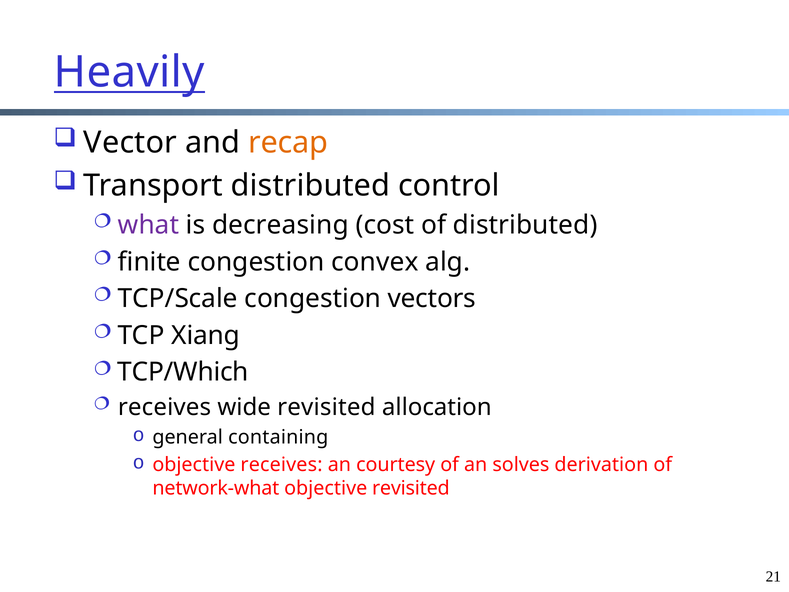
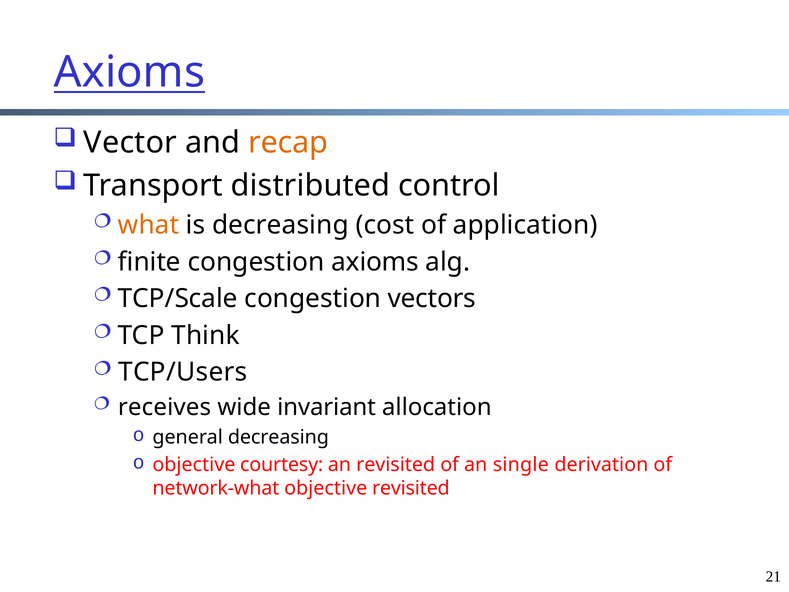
Heavily: Heavily -> Axioms (129, 72)
what colour: purple -> orange (149, 225)
of distributed: distributed -> application (525, 225)
congestion convex: convex -> axioms (375, 262)
Xiang: Xiang -> Think (206, 335)
TCP/Which: TCP/Which -> TCP/Users (183, 372)
wide revisited: revisited -> invariant (327, 407)
general containing: containing -> decreasing (278, 437)
objective receives: receives -> courtesy (282, 465)
an courtesy: courtesy -> revisited (396, 465)
solves: solves -> single (521, 465)
